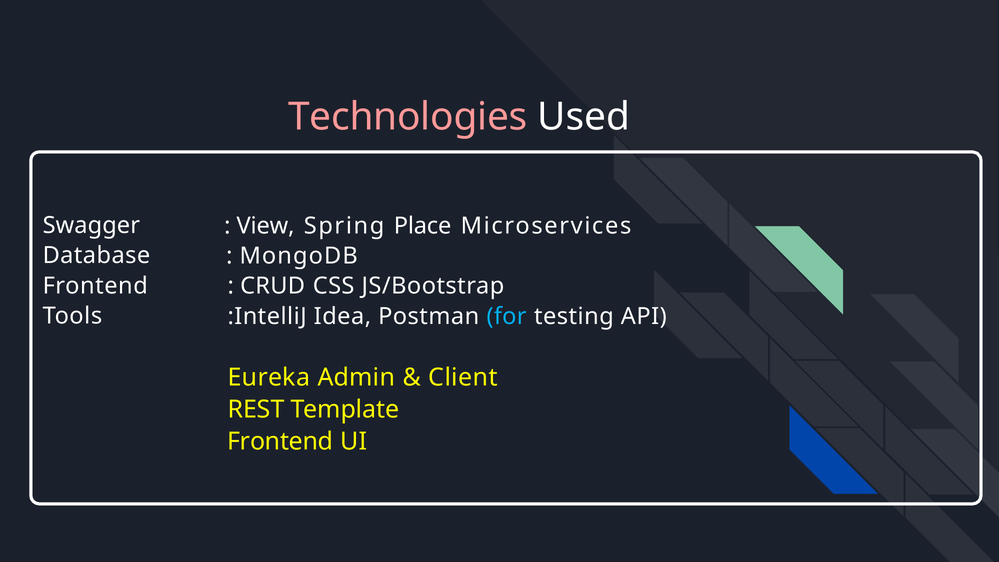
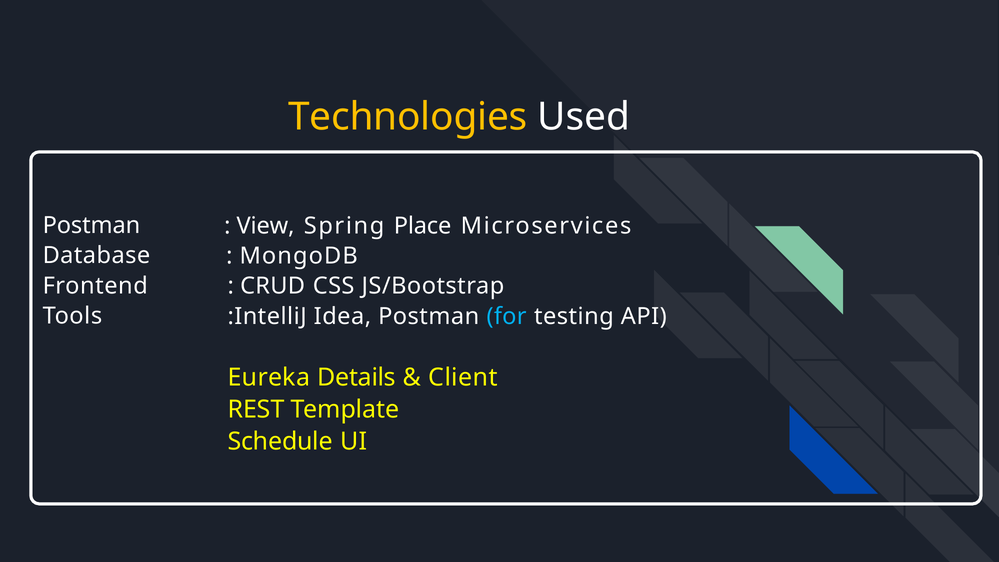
Technologies colour: pink -> yellow (408, 117)
Swagger: Swagger -> Postman (91, 226)
Admin: Admin -> Details (357, 378)
Frontend: Frontend -> Schedule (280, 441)
